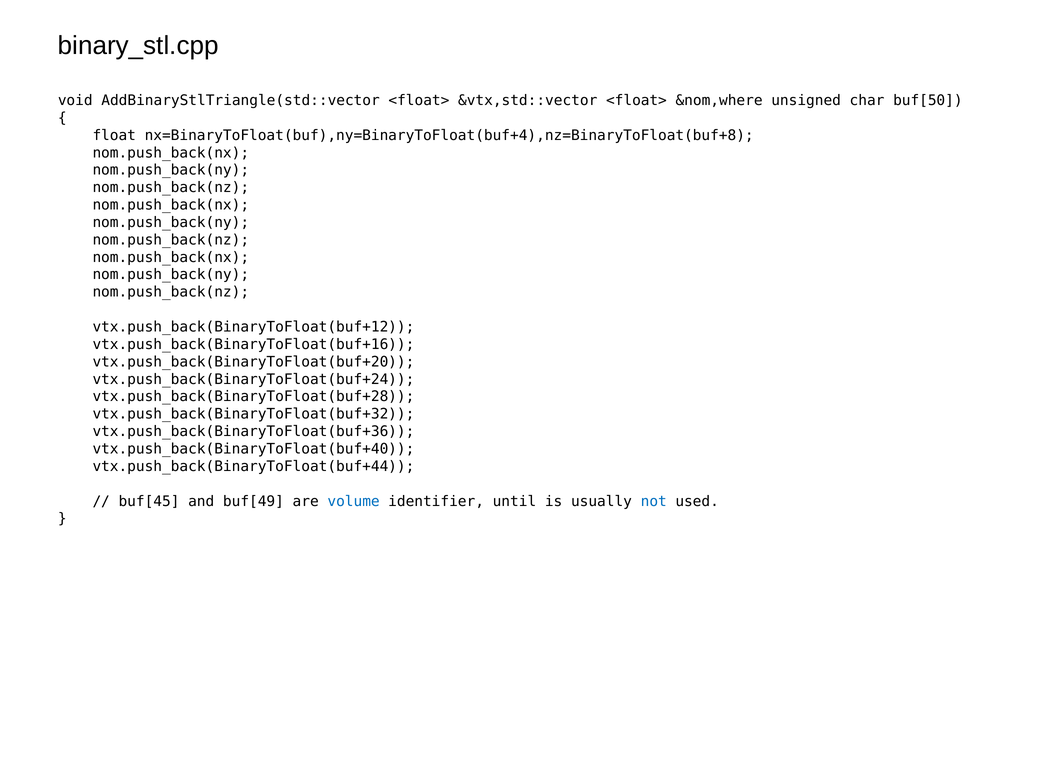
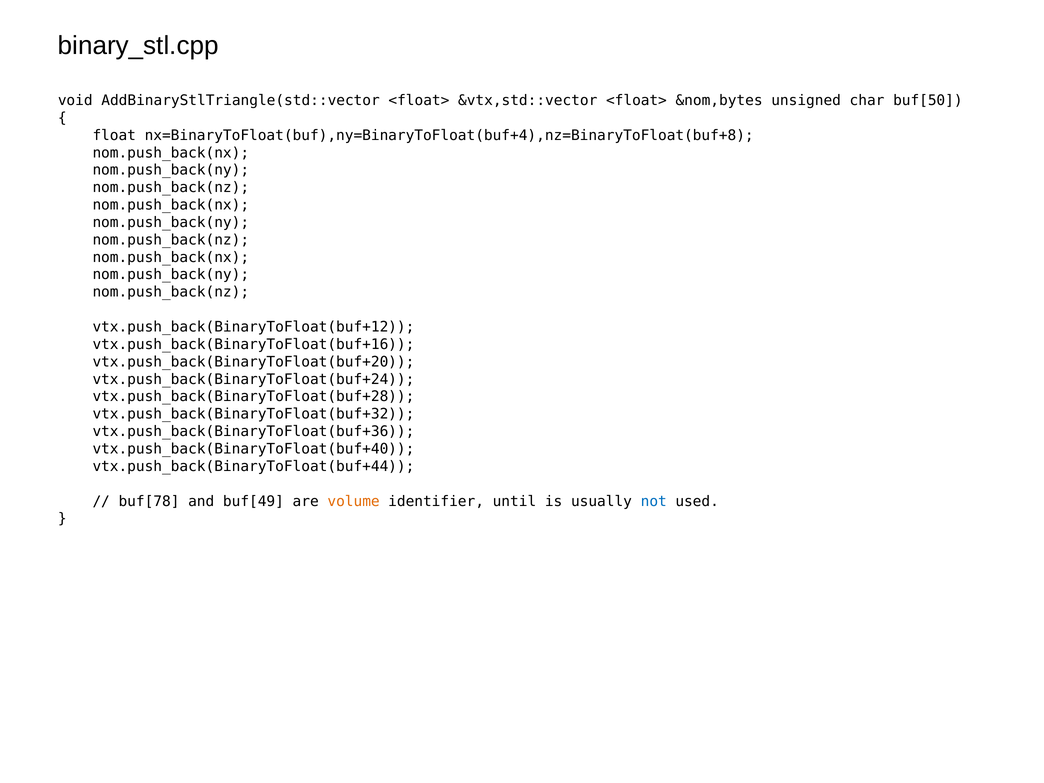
&nom,where: &nom,where -> &nom,bytes (719, 100)
buf[45: buf[45 -> buf[78 (149, 501)
volume colour: blue -> orange (354, 501)
